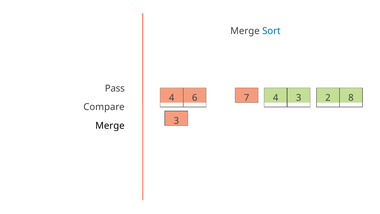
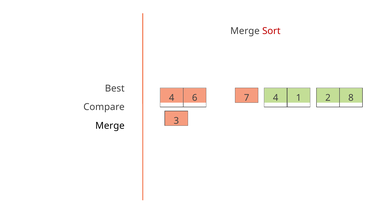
Sort colour: blue -> red (271, 31)
Pass: Pass -> Best (115, 88)
4 3: 3 -> 1 (299, 98)
